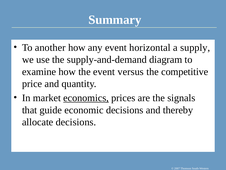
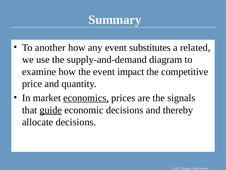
horizontal: horizontal -> substitutes (150, 47)
supply: supply -> related (195, 47)
versus: versus -> impact (131, 72)
guide underline: none -> present (51, 110)
